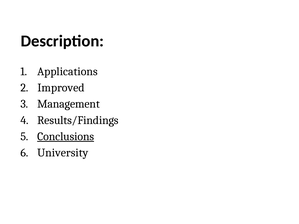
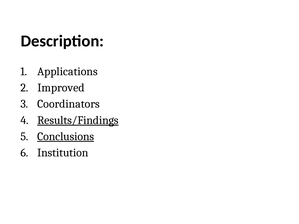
Management: Management -> Coordinators (68, 104)
Results/Findings underline: none -> present (78, 120)
University: University -> Institution (63, 153)
